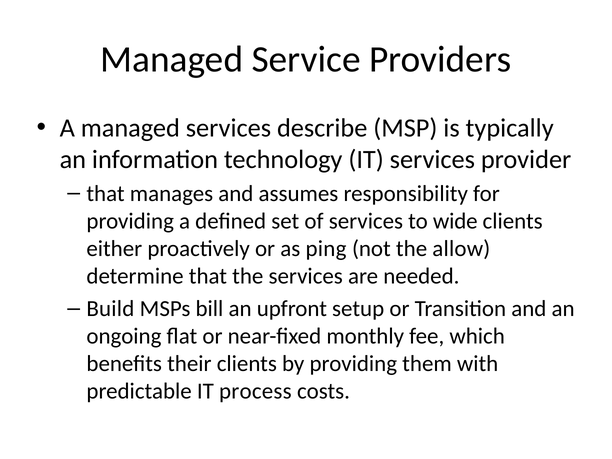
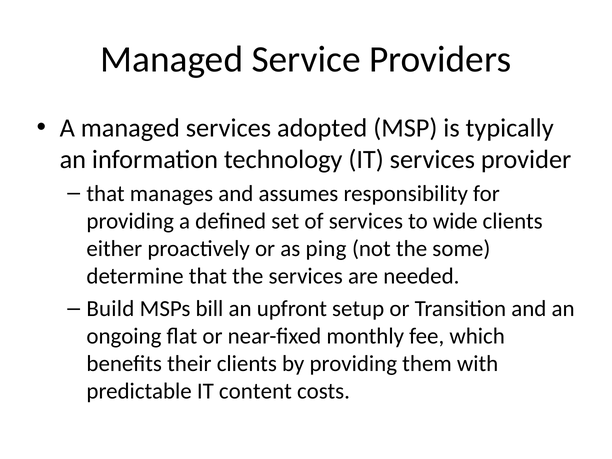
describe: describe -> adopted (322, 128)
allow: allow -> some (461, 249)
process: process -> content (255, 391)
